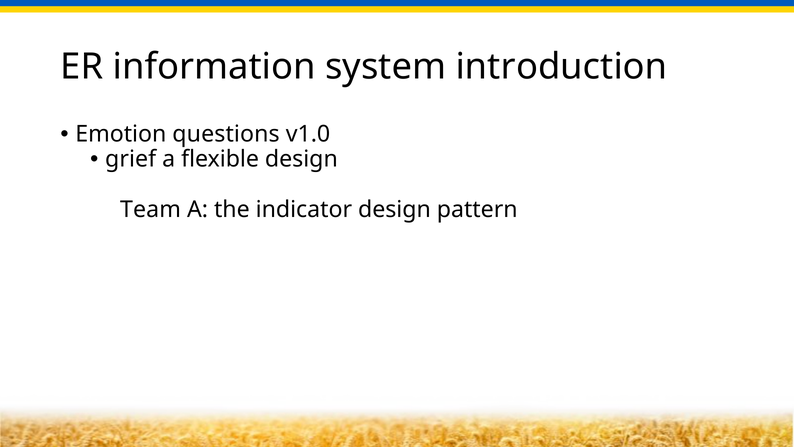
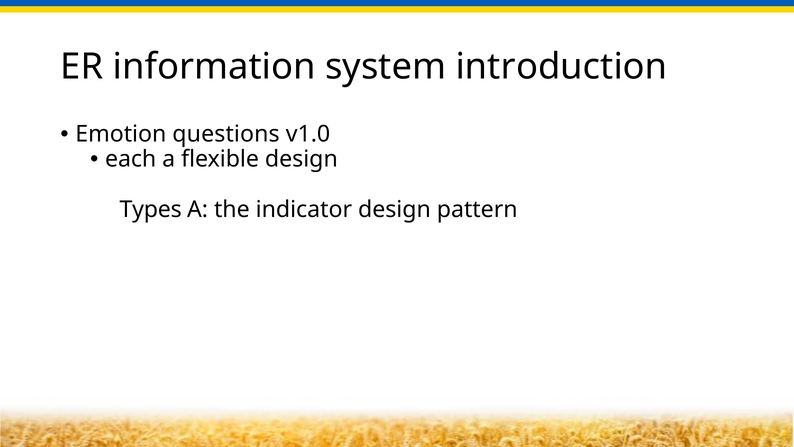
grief: grief -> each (131, 159)
Team: Team -> Types (151, 209)
